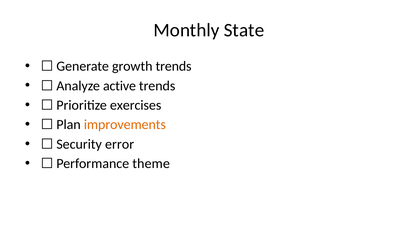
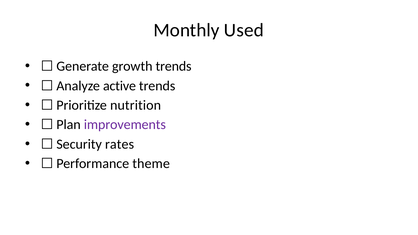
State: State -> Used (244, 30)
exercises: exercises -> nutrition (136, 105)
improvements colour: orange -> purple (125, 125)
error: error -> rates (120, 144)
